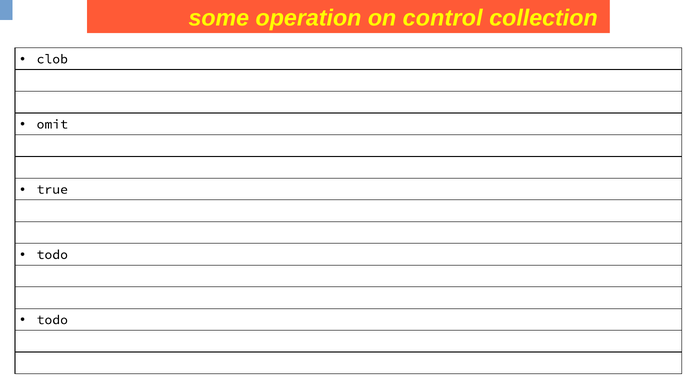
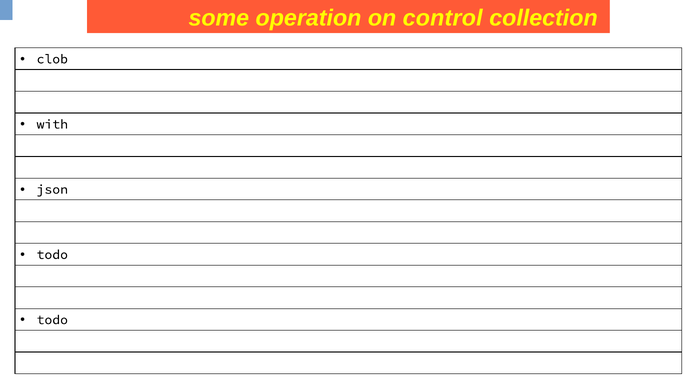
omit: omit -> with (52, 124)
true: true -> json (52, 189)
